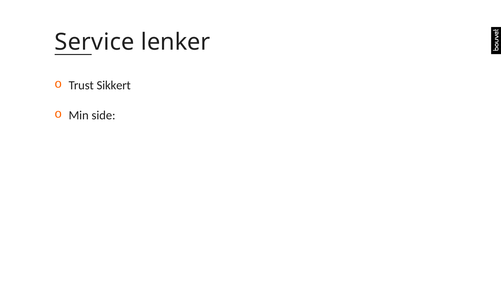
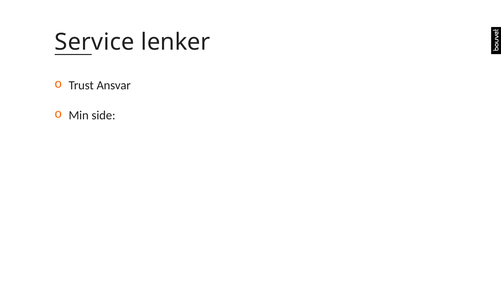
Sikkert: Sikkert -> Ansvar (114, 85)
